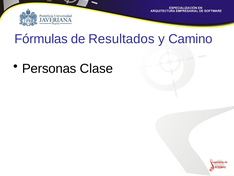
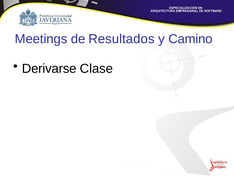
Fórmulas: Fórmulas -> Meetings (41, 39)
Personas: Personas -> Derivarse (49, 68)
